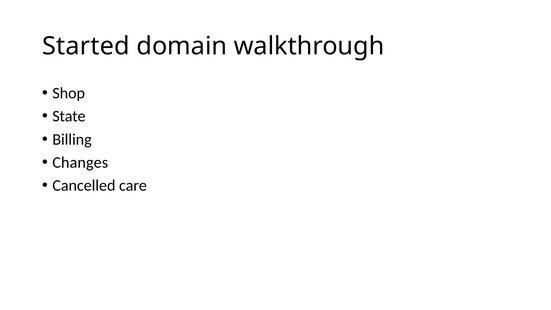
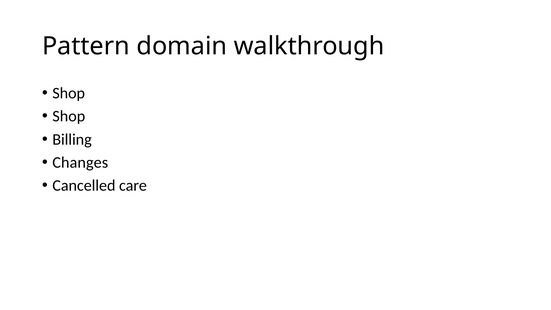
Started: Started -> Pattern (86, 46)
State: State -> Shop (69, 116)
